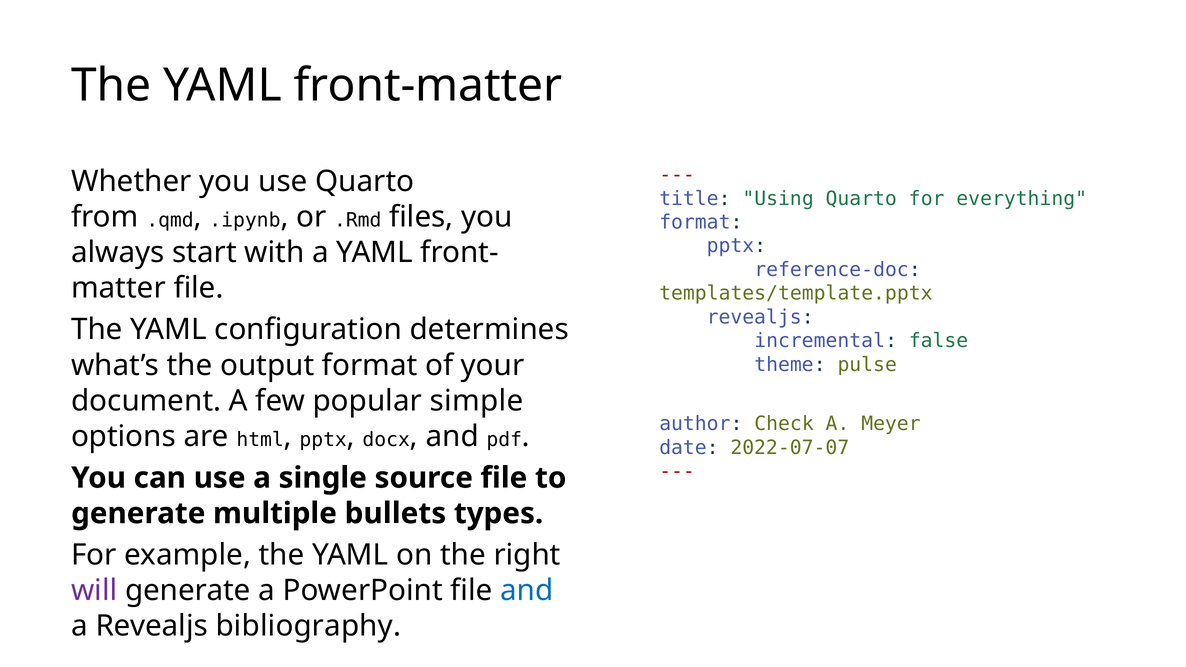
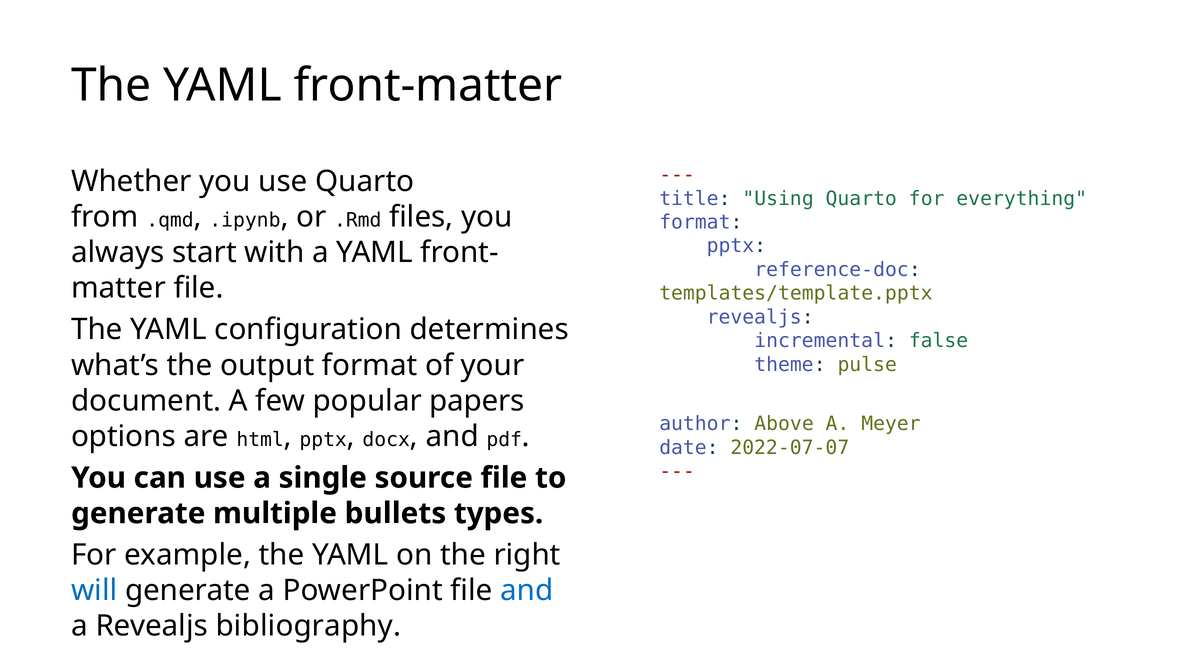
simple: simple -> papers (477, 401)
Check: Check -> Above (784, 424)
will colour: purple -> blue (94, 591)
